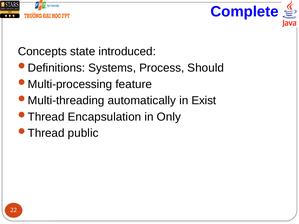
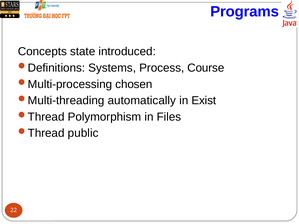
Complete: Complete -> Programs (245, 11)
Should: Should -> Course (206, 68)
feature: feature -> chosen (134, 84)
Encapsulation: Encapsulation -> Polymorphism (104, 117)
Only: Only -> Files (169, 117)
